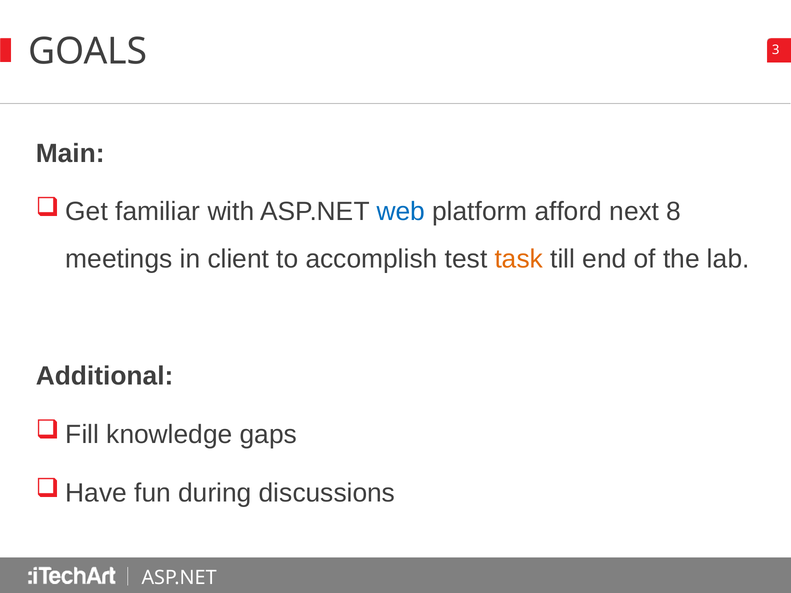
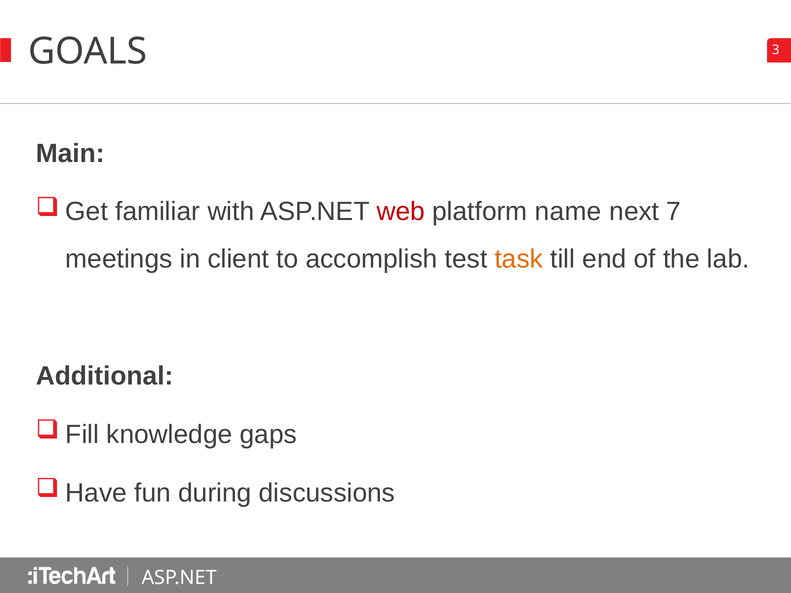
web colour: blue -> red (401, 212)
afford: afford -> name (568, 212)
8: 8 -> 7 (674, 212)
